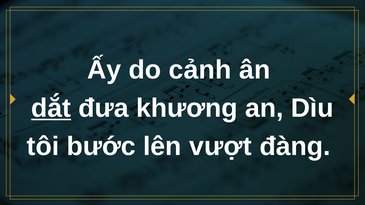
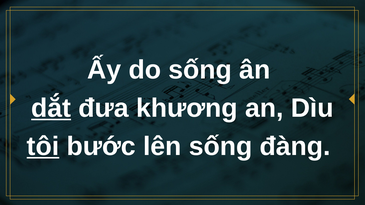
do cảnh: cảnh -> sống (200, 70)
tôi underline: none -> present (43, 146)
lên vượt: vượt -> sống (221, 146)
